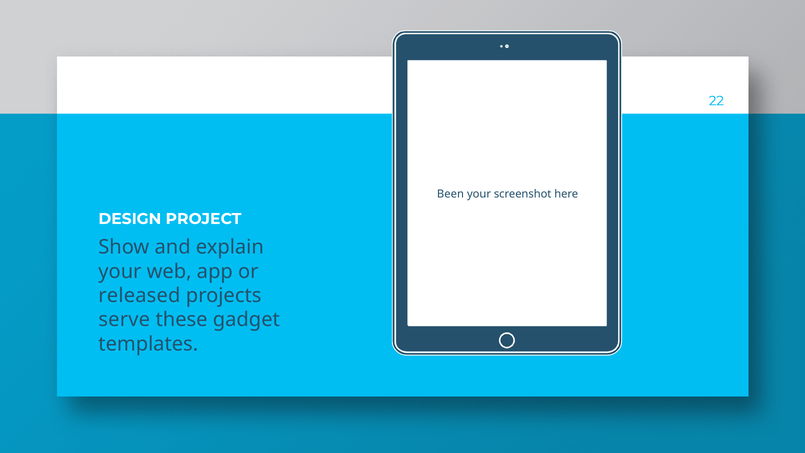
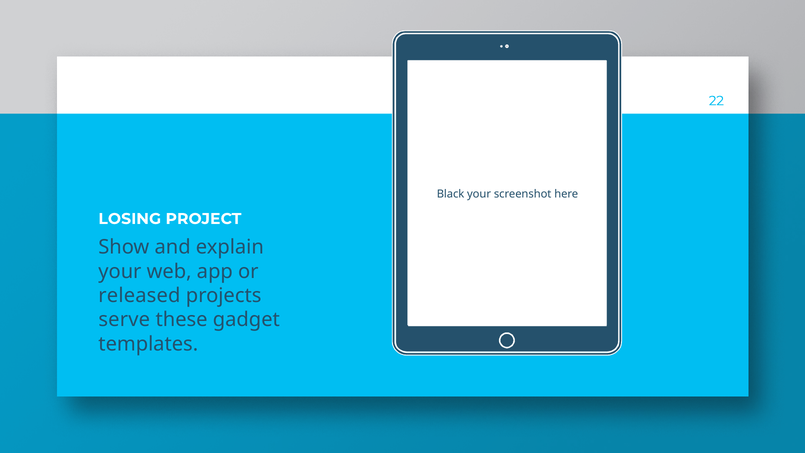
Been: Been -> Black (451, 194)
DESIGN: DESIGN -> LOSING (130, 219)
